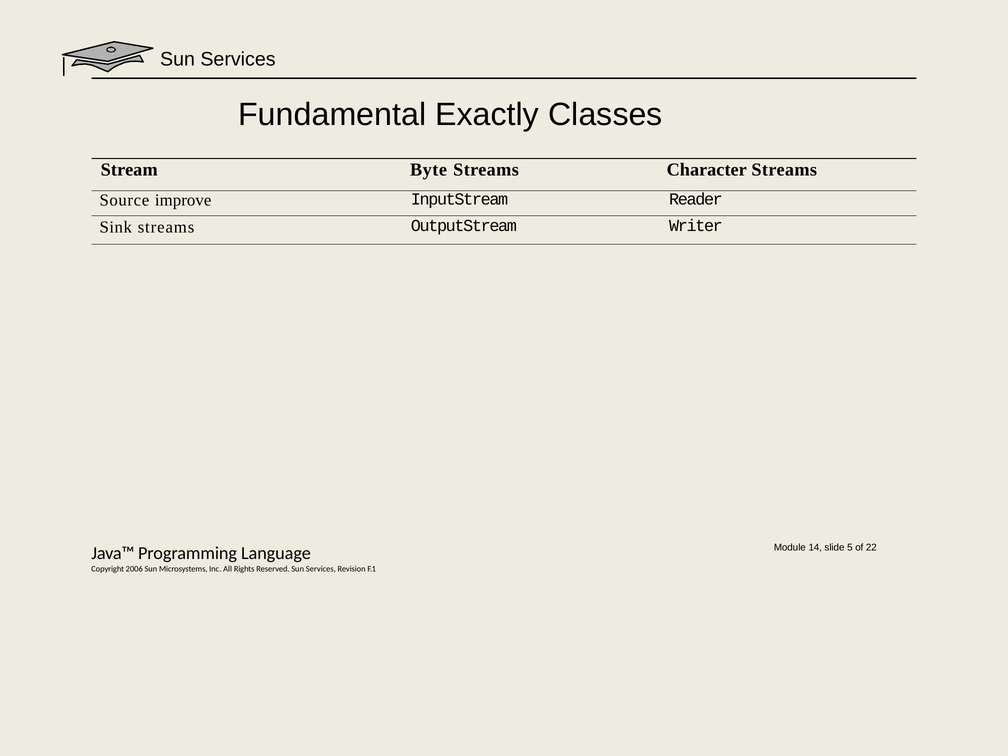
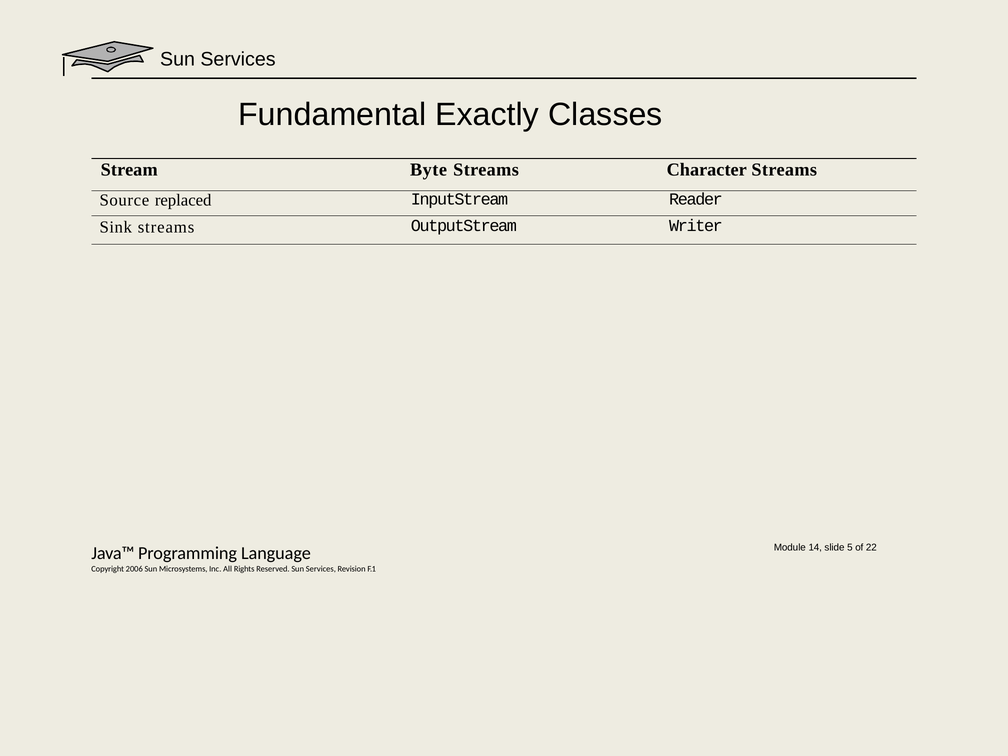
improve: improve -> replaced (183, 200)
